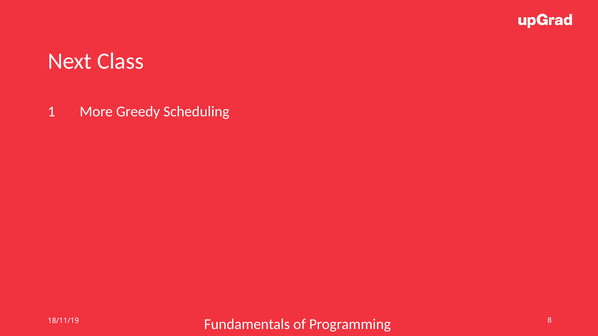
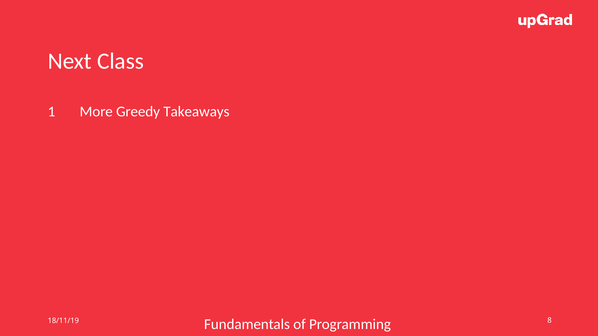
Scheduling: Scheduling -> Takeaways (196, 112)
